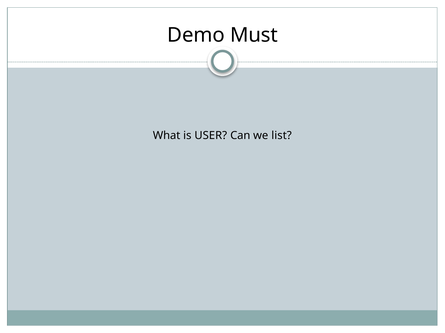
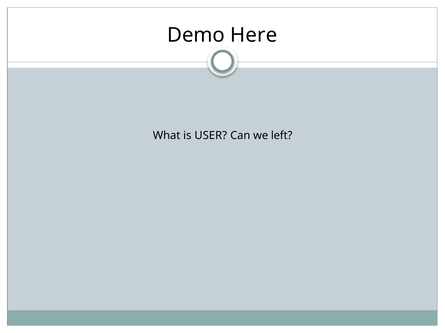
Must: Must -> Here (254, 35)
list: list -> left (282, 136)
